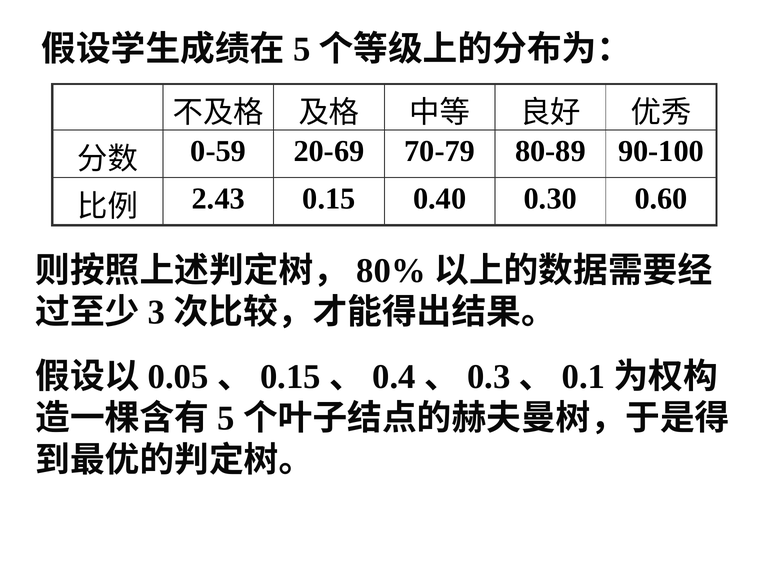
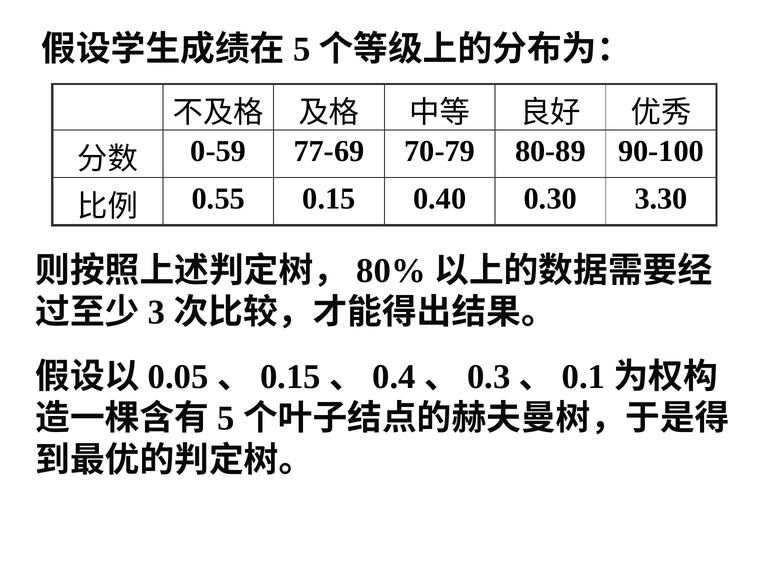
20-69: 20-69 -> 77-69 (329, 151)
2.43: 2.43 -> 0.55 (218, 199)
0.60: 0.60 -> 3.30 (661, 199)
